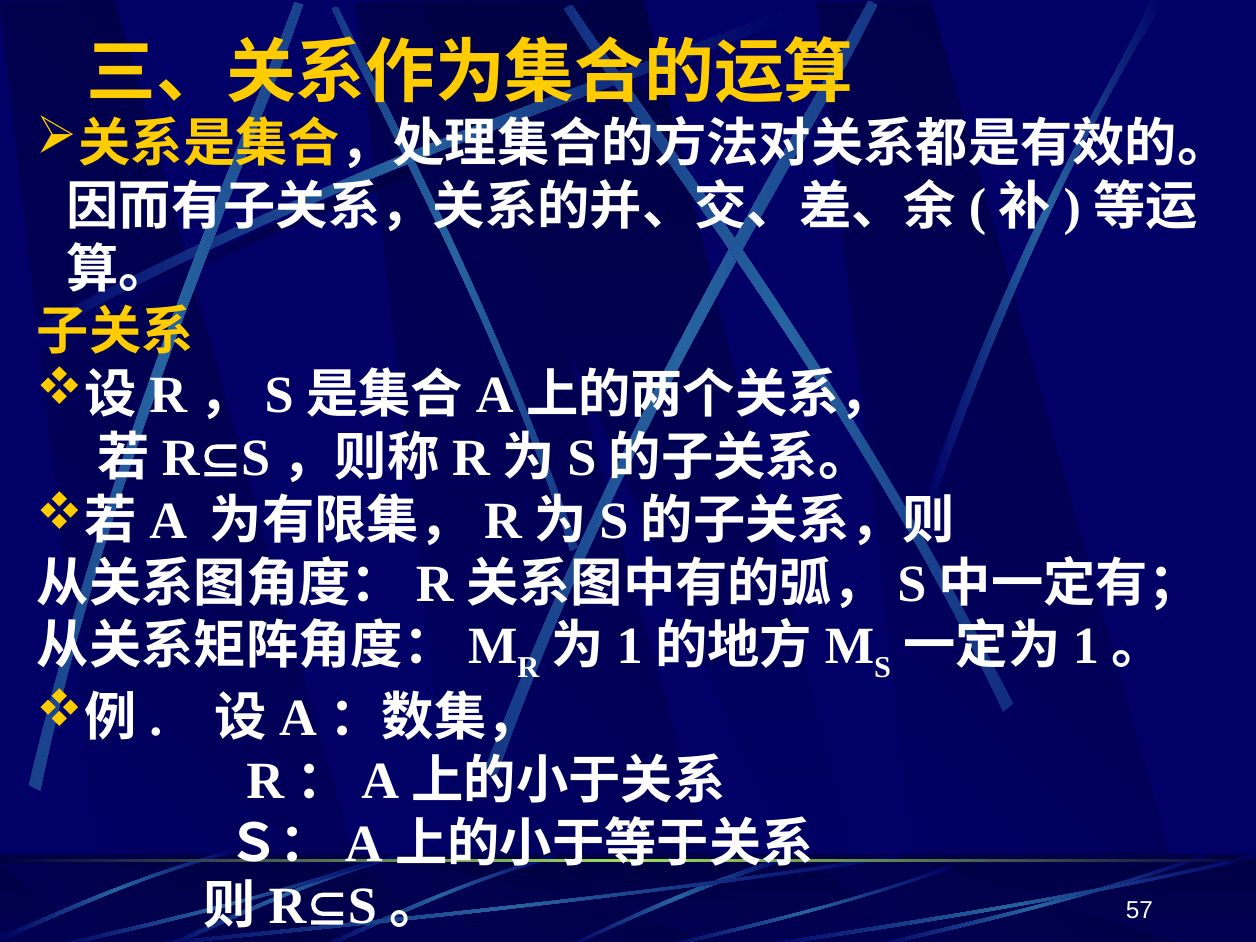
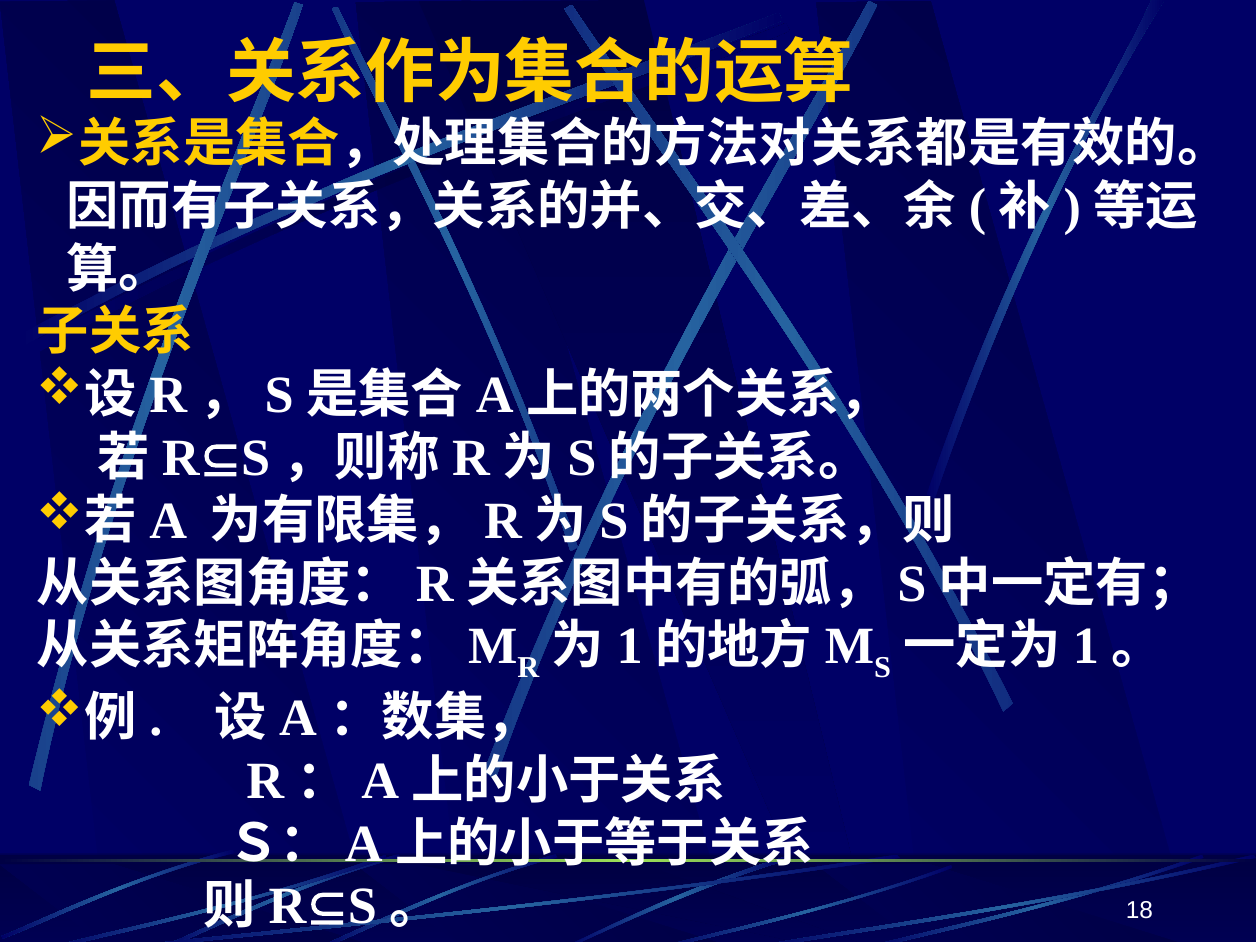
57: 57 -> 18 (1139, 911)
